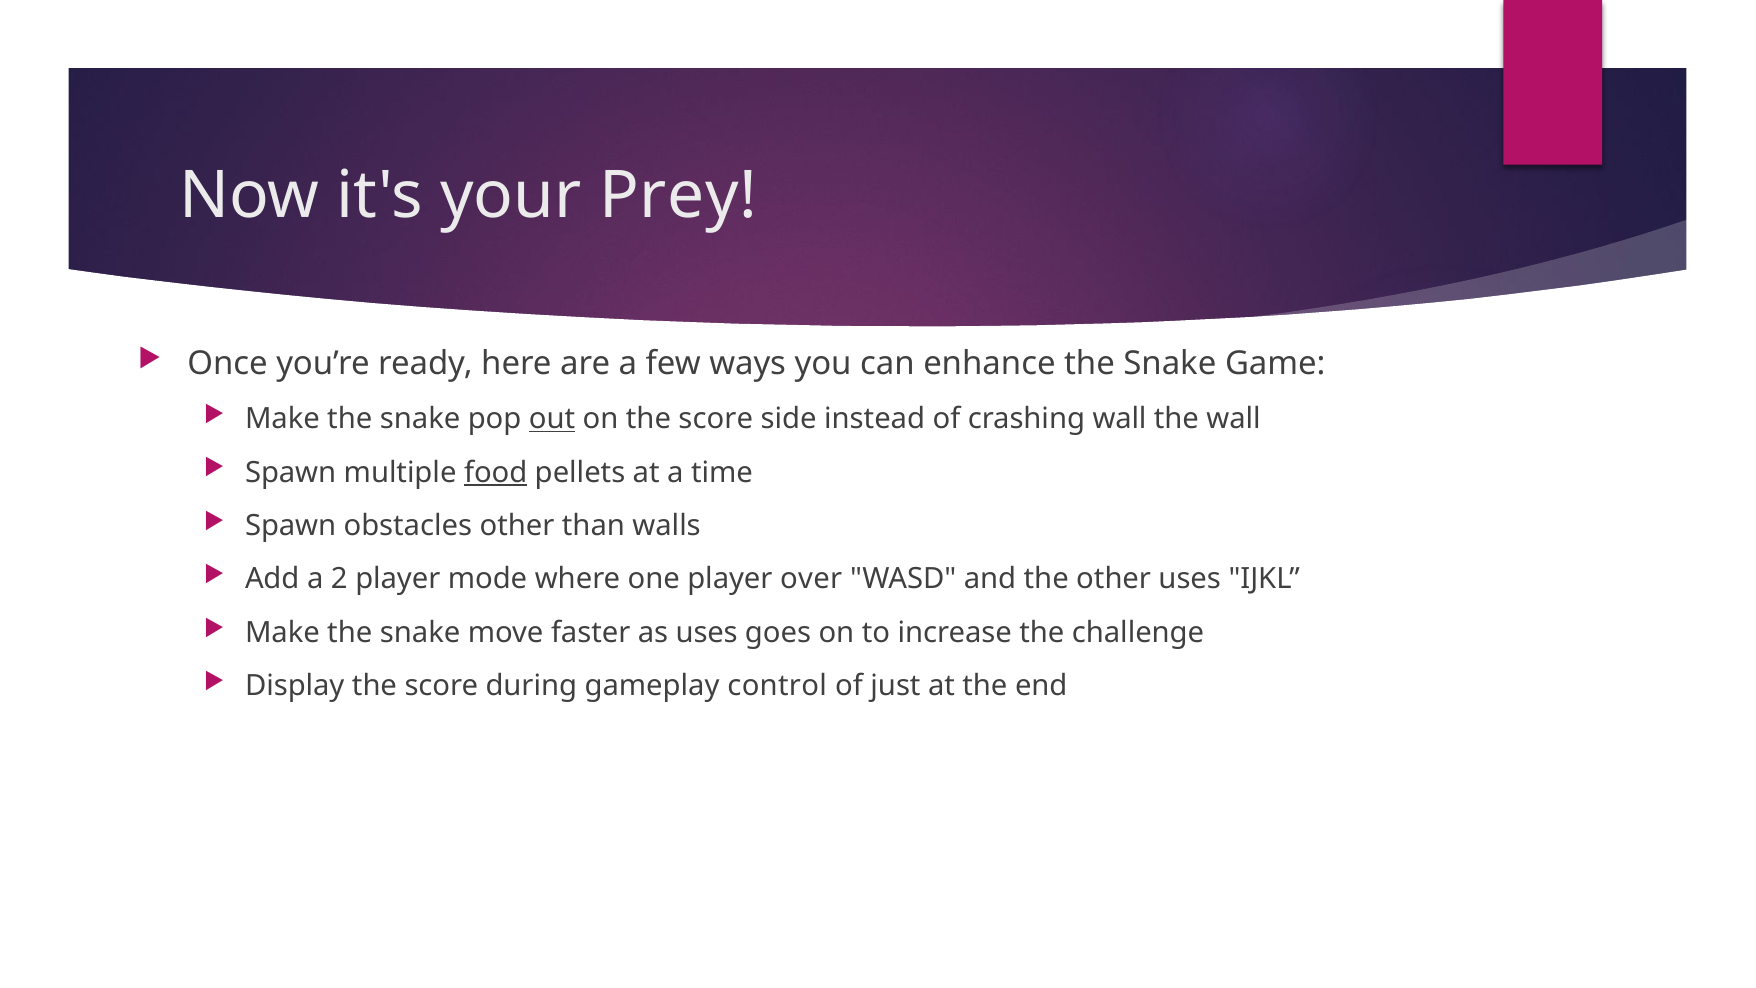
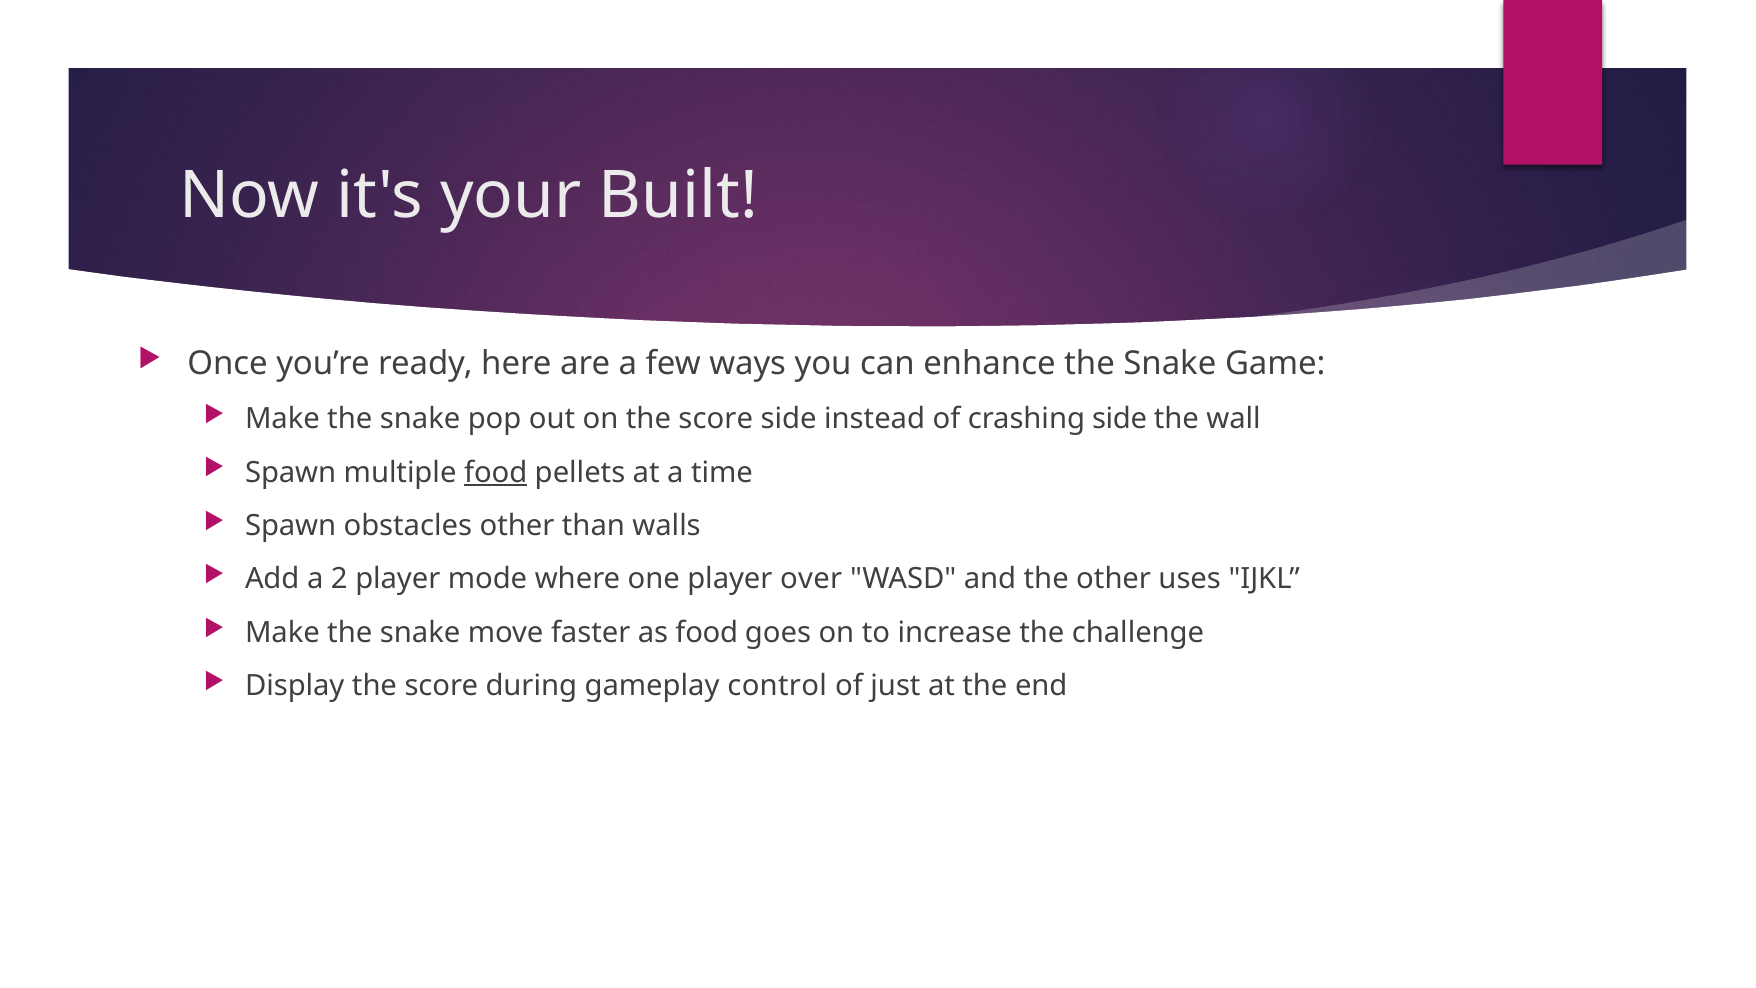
Prey: Prey -> Built (678, 196)
out underline: present -> none (552, 419)
crashing wall: wall -> side (1120, 419)
as uses: uses -> food (707, 632)
